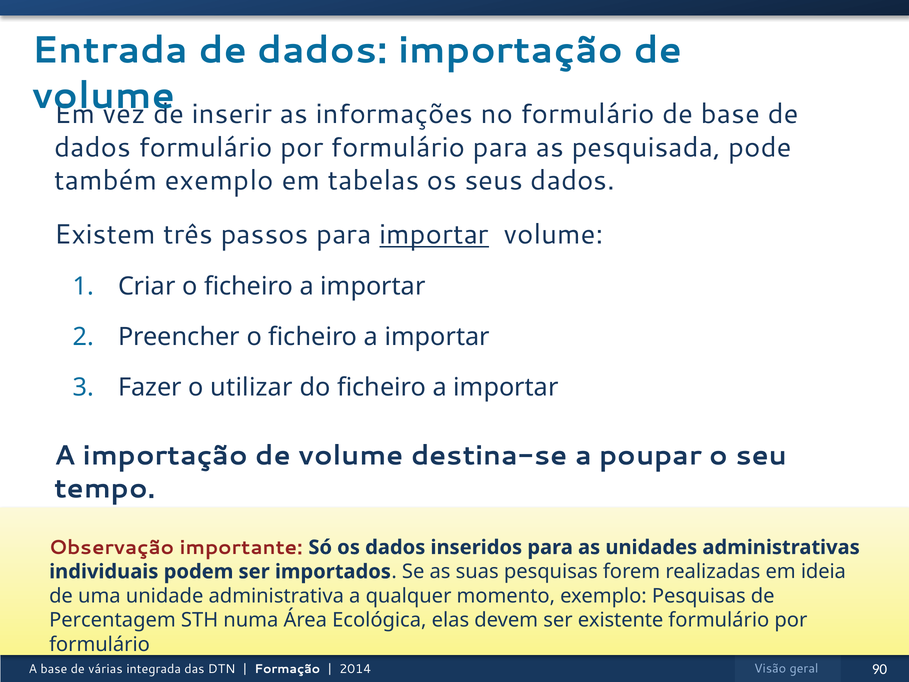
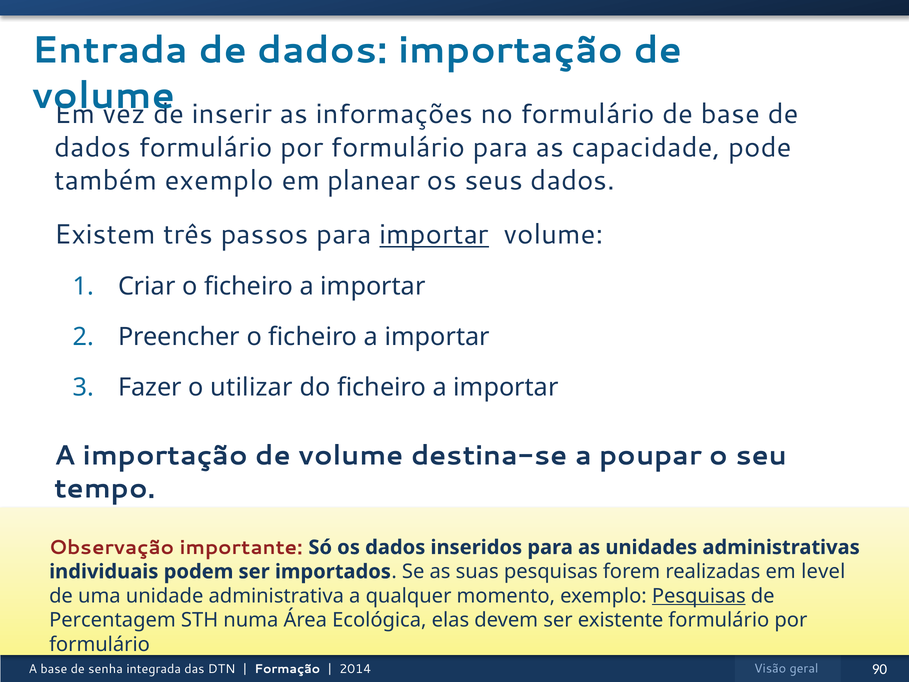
pesquisada: pesquisada -> capacidade (646, 147)
tabelas: tabelas -> planear (374, 181)
ideia: ideia -> level (823, 571)
Pesquisas underline: none -> present (699, 596)
várias: várias -> senha (106, 669)
